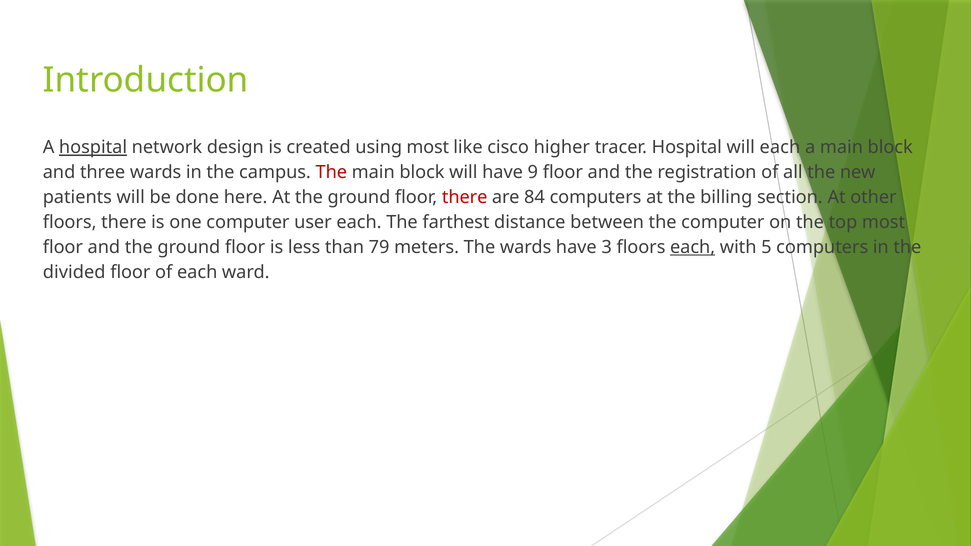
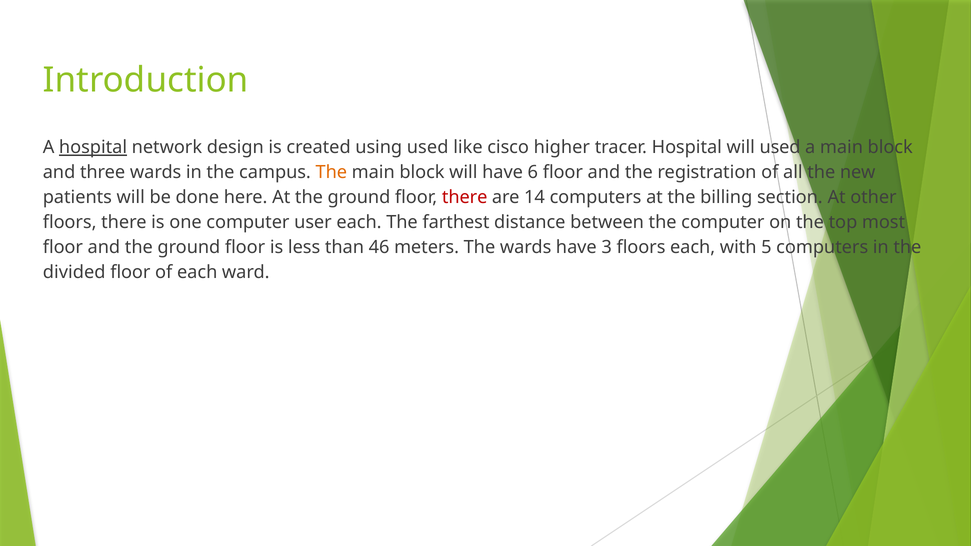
using most: most -> used (428, 147)
will each: each -> used (780, 147)
The colour: red -> orange (331, 172)
9: 9 -> 6 (533, 172)
84: 84 -> 14 (534, 197)
79: 79 -> 46 (379, 247)
each underline: present -> none (693, 247)
